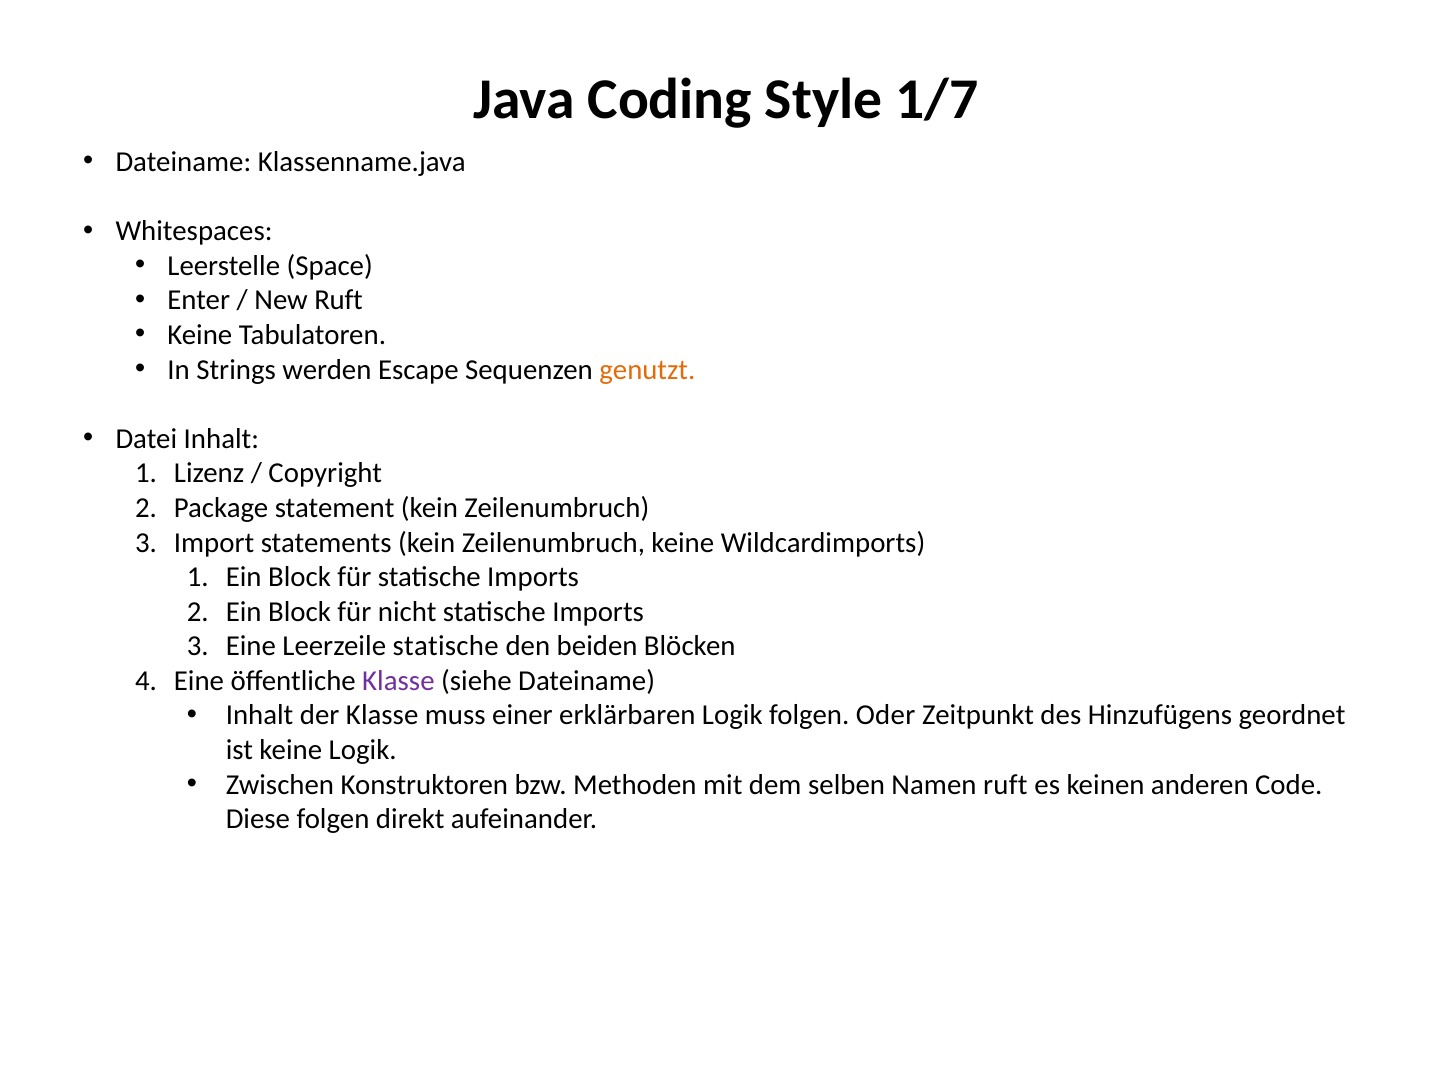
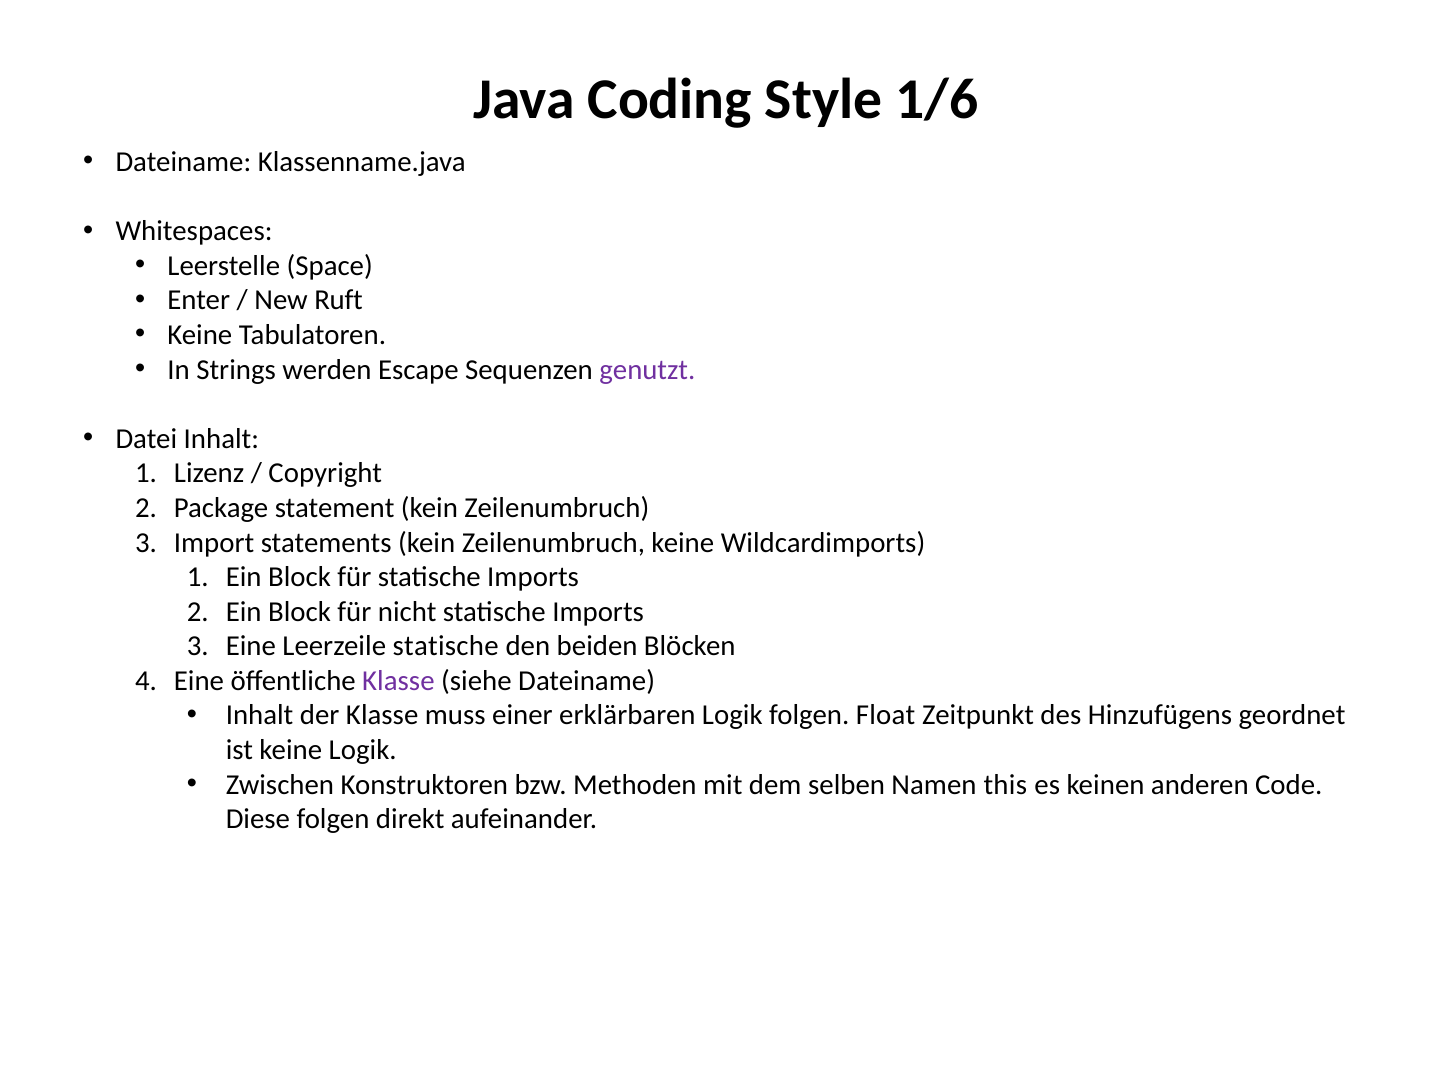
1/7: 1/7 -> 1/6 (937, 100)
genutzt colour: orange -> purple (647, 370)
Oder: Oder -> Float (886, 715)
Namen ruft: ruft -> this (1005, 785)
